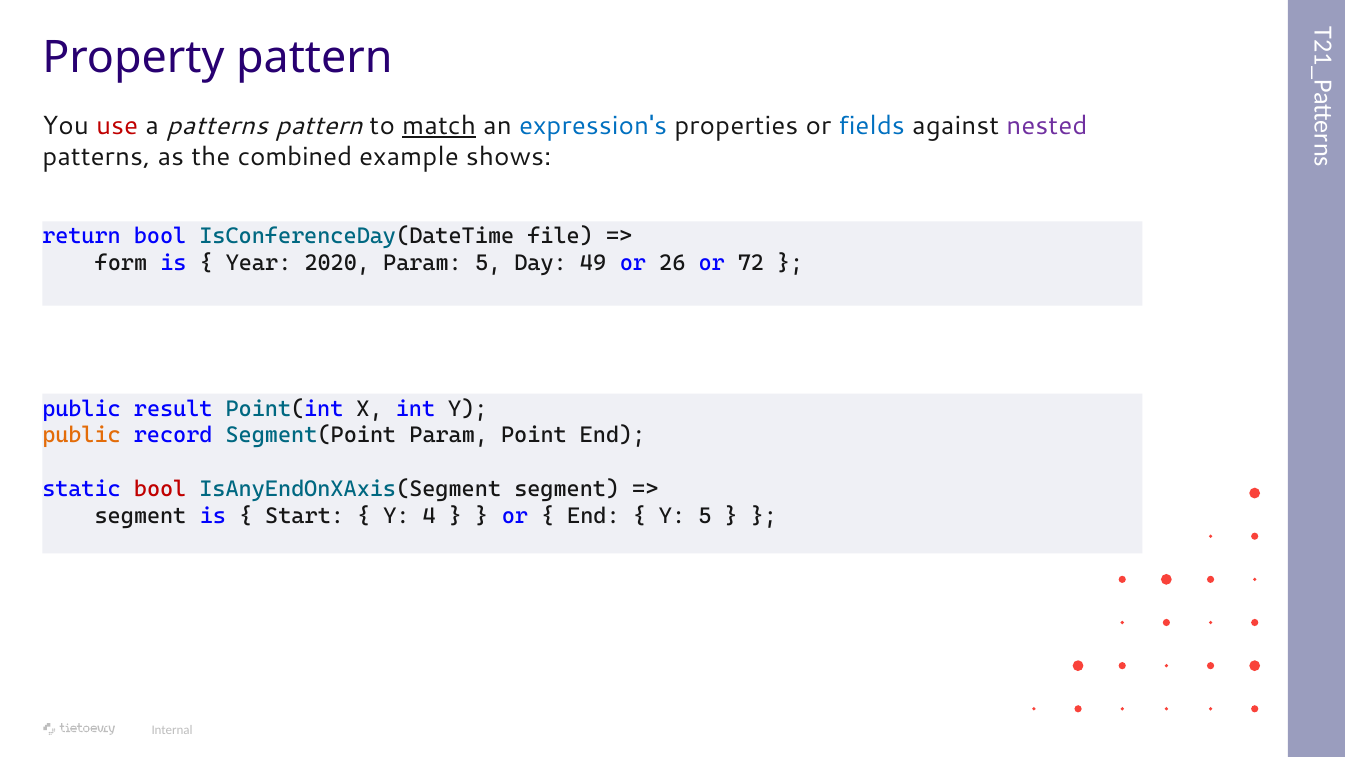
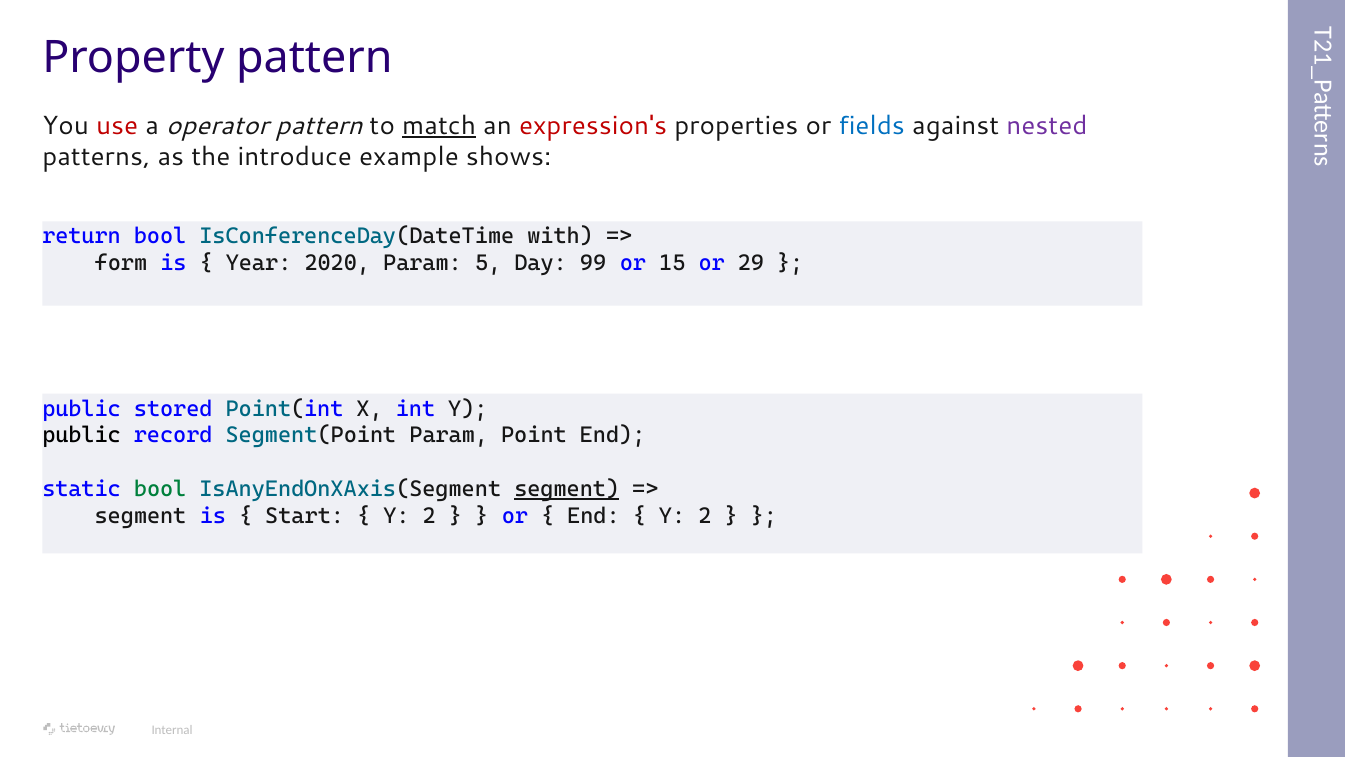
a patterns: patterns -> operator (217, 126)
expression's colour: blue -> red (593, 126)
combined: combined -> introduce (295, 157)
file: file -> with (560, 236)
49: 49 -> 99 (593, 263)
26: 26 -> 15 (672, 263)
72: 72 -> 29 (751, 263)
result: result -> stored (173, 408)
public colour: orange -> black (82, 435)
bool colour: red -> green (160, 489)
segment underline: none -> present (567, 489)
4: 4 -> 2 (429, 516)
5: 5 -> 2 (705, 516)
